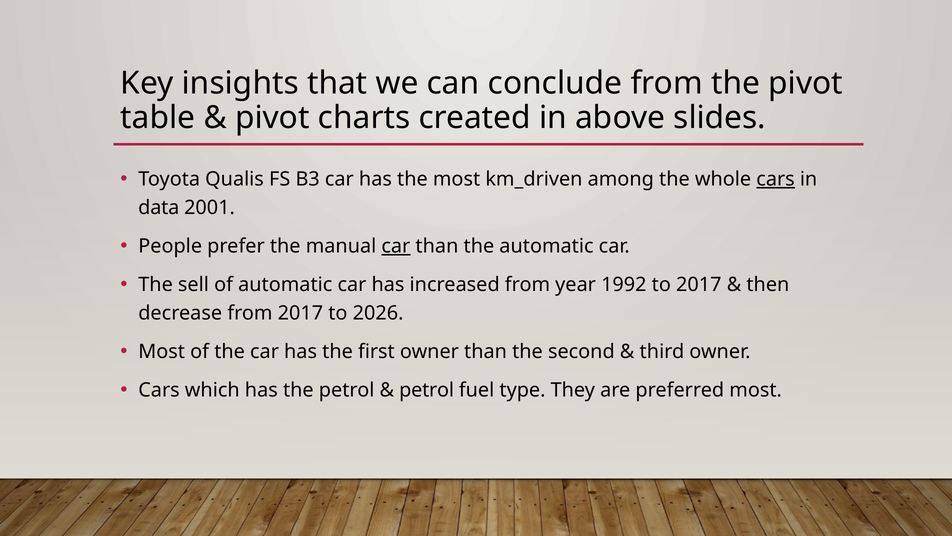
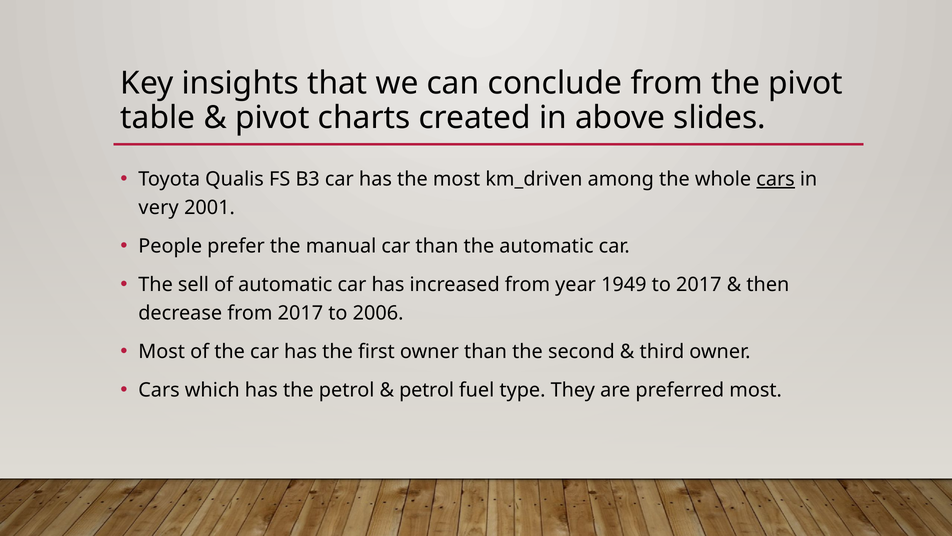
data: data -> very (159, 208)
car underline: present -> none (396, 246)
1992: 1992 -> 1949 (624, 285)
2026: 2026 -> 2006 (378, 313)
